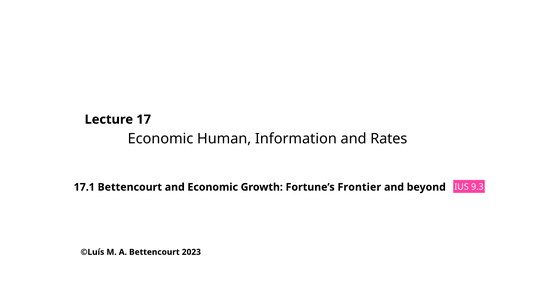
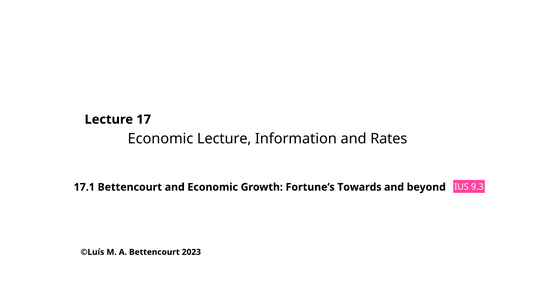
Economic Human: Human -> Lecture (224, 139)
Frontier: Frontier -> Towards (359, 187)
